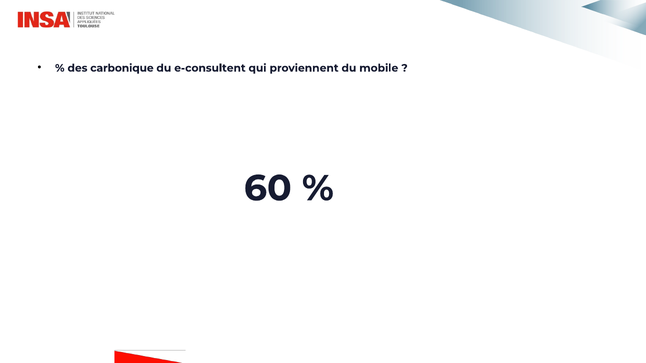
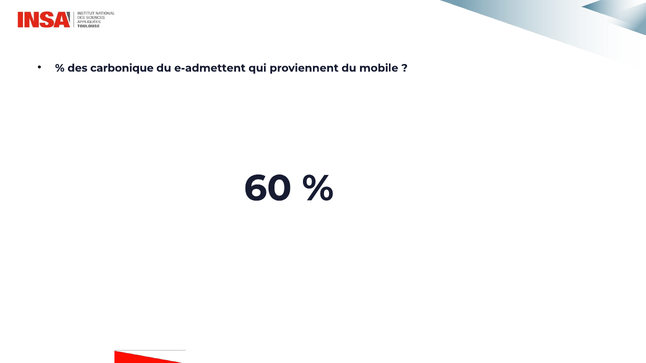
e-consultent: e-consultent -> e-admettent (210, 68)
